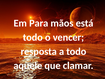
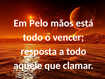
Para: Para -> Pelo (39, 23)
